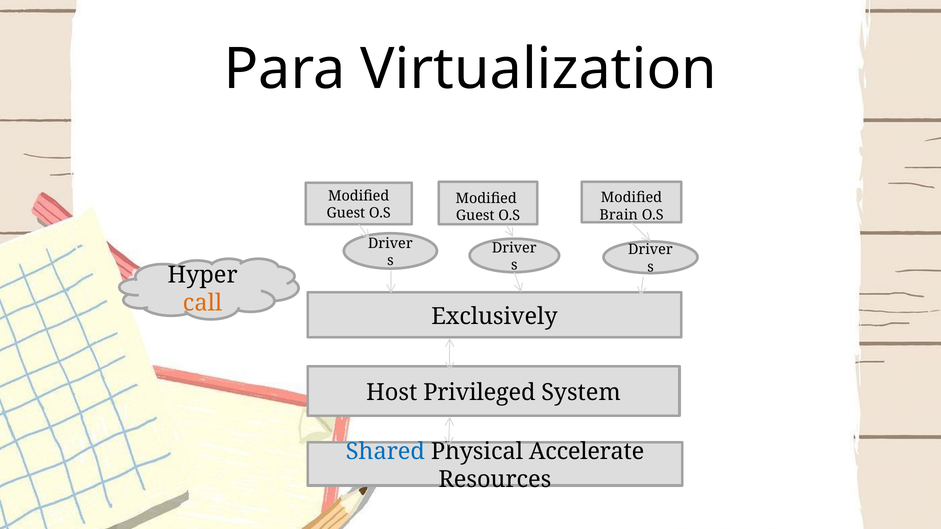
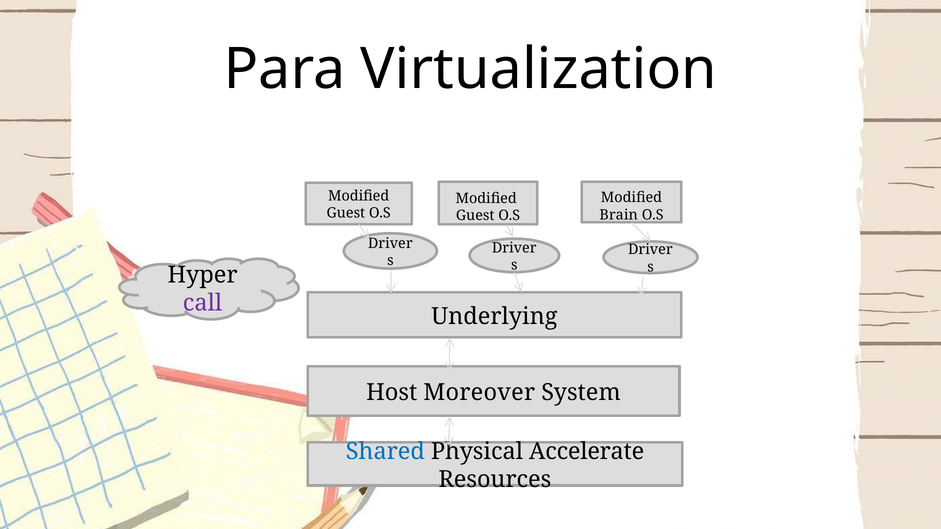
call colour: orange -> purple (203, 303)
Exclusively: Exclusively -> Underlying (494, 317)
Privileged: Privileged -> Moreover (479, 393)
